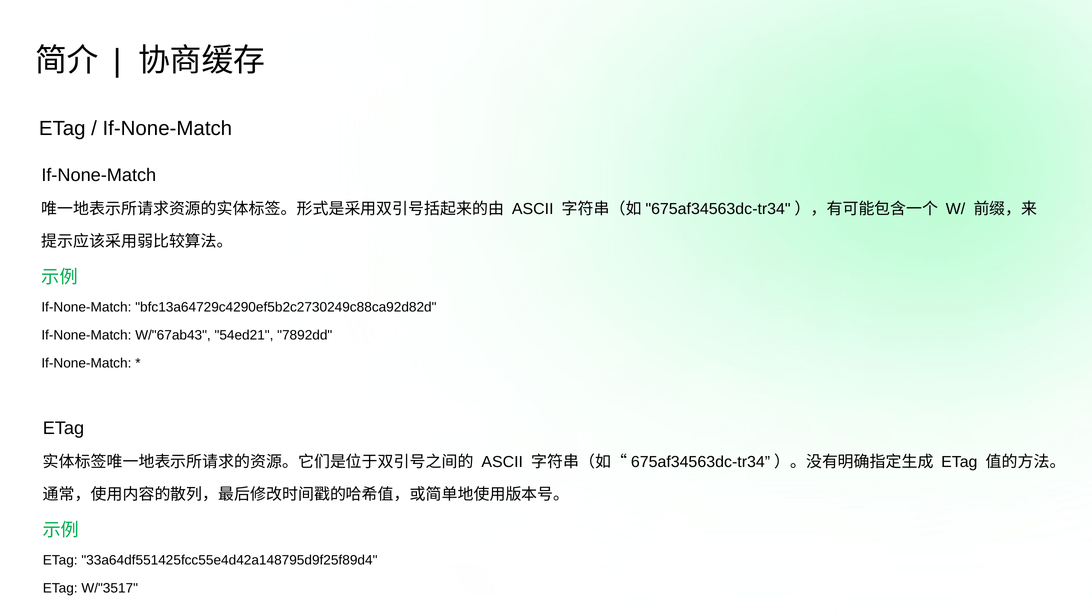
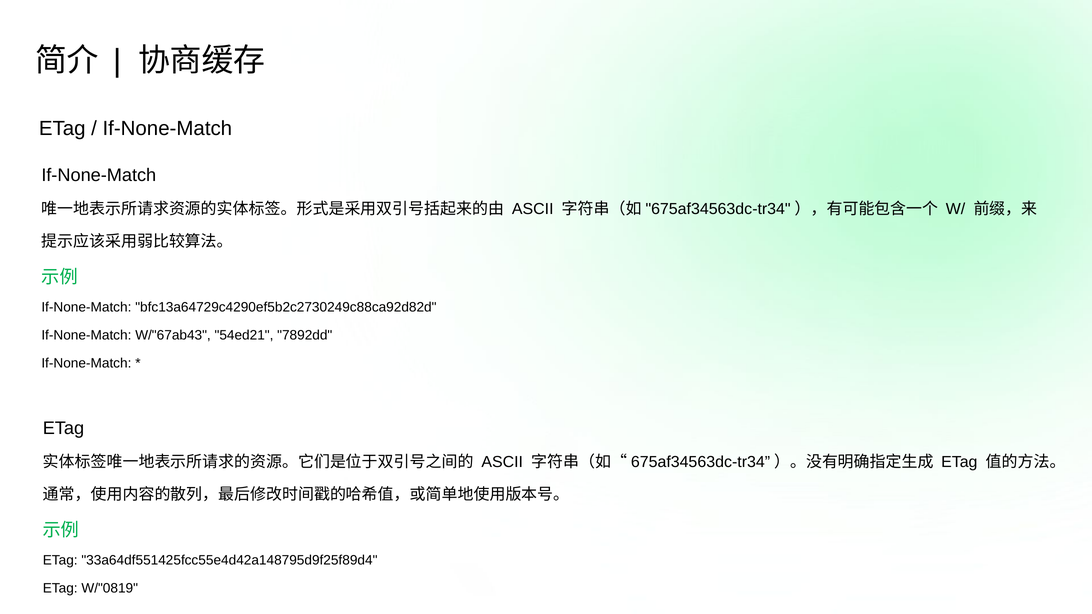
W/"3517: W/"3517 -> W/"0819 (110, 588)
